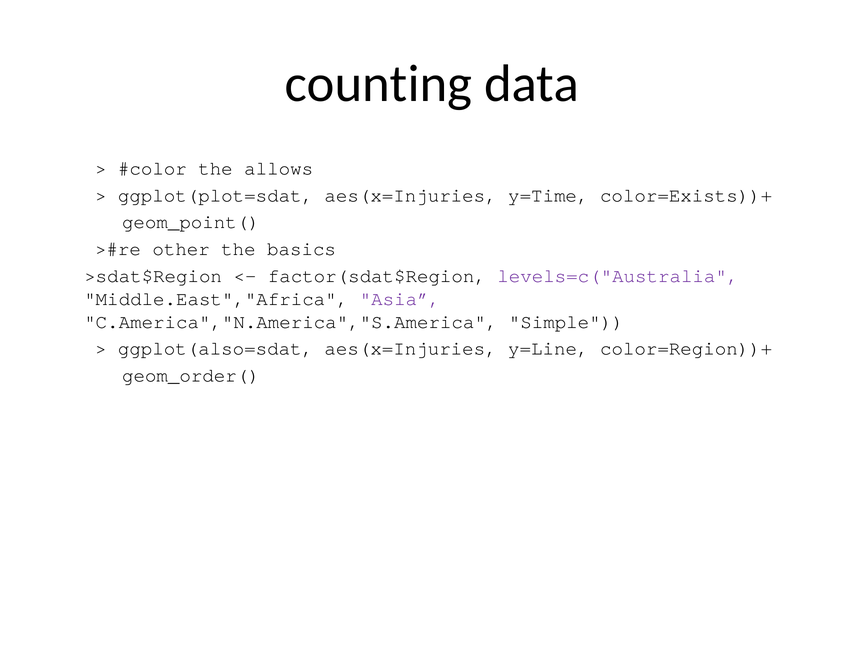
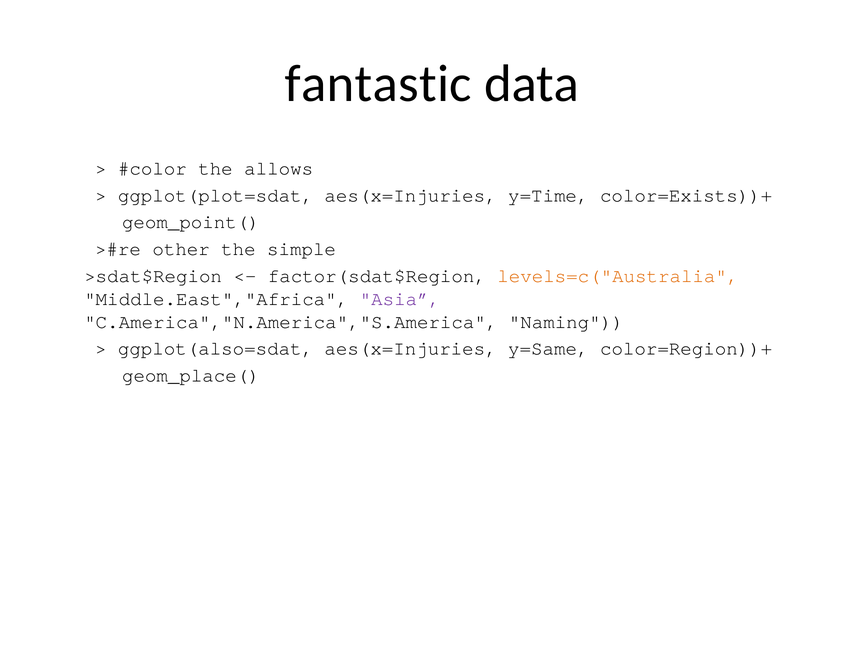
counting: counting -> fantastic (378, 84)
basics: basics -> simple (302, 249)
levels=c("Australia colour: purple -> orange (618, 276)
Simple: Simple -> Naming (566, 322)
y=Line: y=Line -> y=Same (548, 349)
geom_order(: geom_order( -> geom_place( (191, 375)
